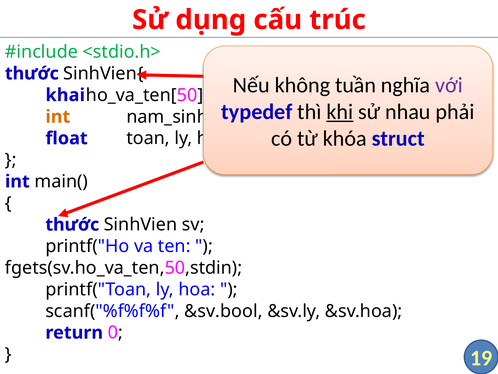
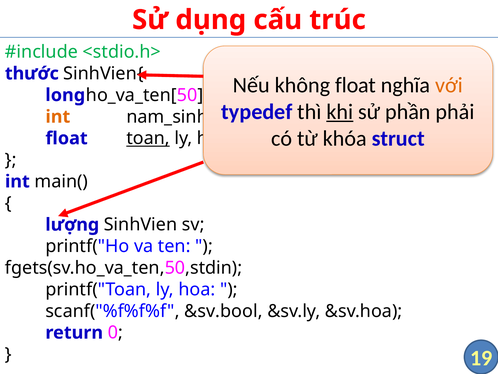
không tuần: tuần -> float (356, 85)
với colour: purple -> orange (449, 85)
khai: khai -> long (65, 95)
nhau: nhau -> phần (408, 112)
toan underline: none -> present (148, 138)
thước: thước -> lượng (72, 224)
